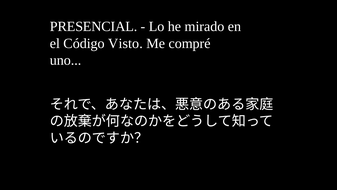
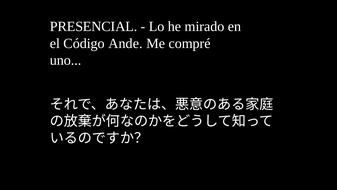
Visto: Visto -> Ande (125, 43)
